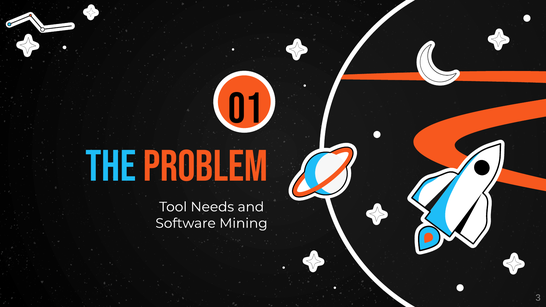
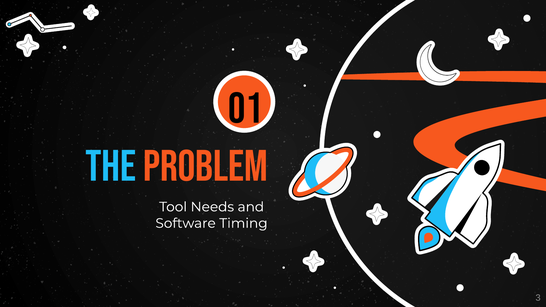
Mining: Mining -> Timing (243, 223)
